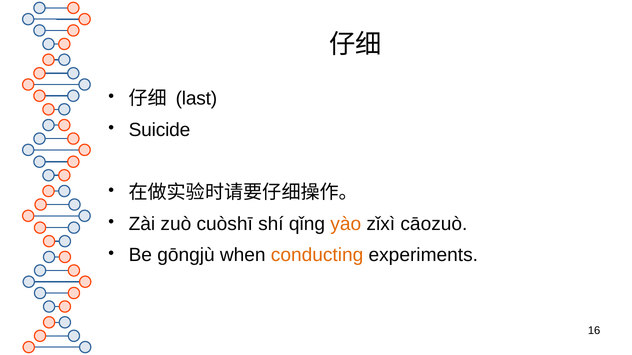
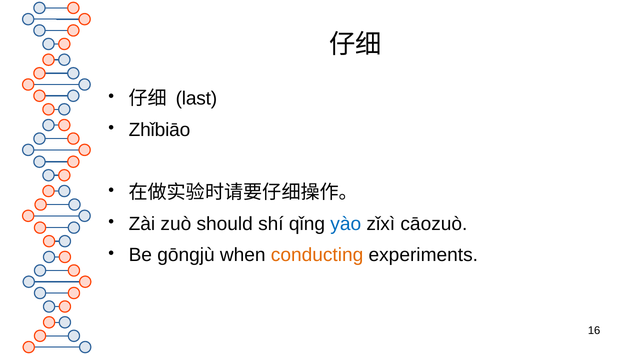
Suicide: Suicide -> Zhǐbiāo (159, 130)
cuòshī: cuòshī -> should (225, 224)
yào colour: orange -> blue (346, 224)
